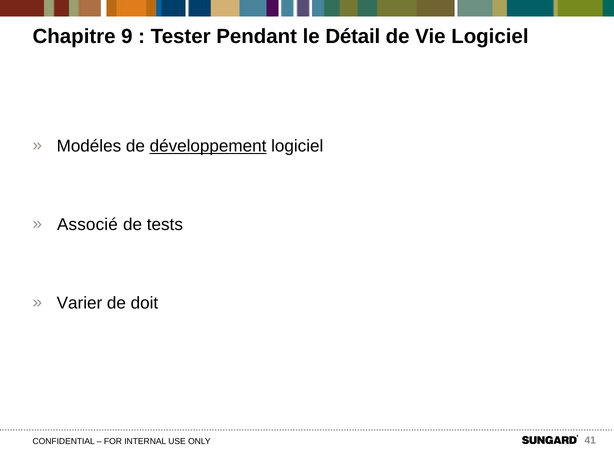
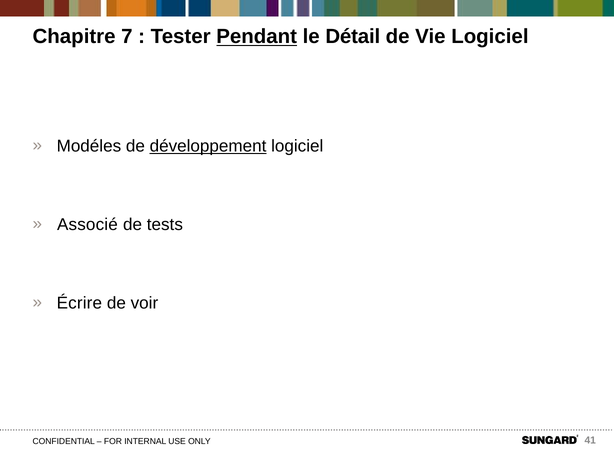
9: 9 -> 7 (127, 37)
Pendant underline: none -> present (257, 37)
Varier: Varier -> Écrire (79, 303)
doit: doit -> voir (144, 303)
